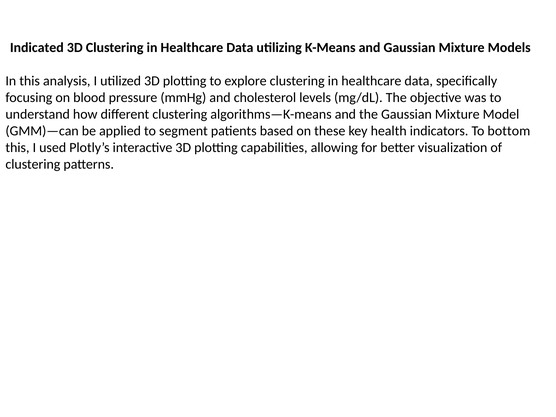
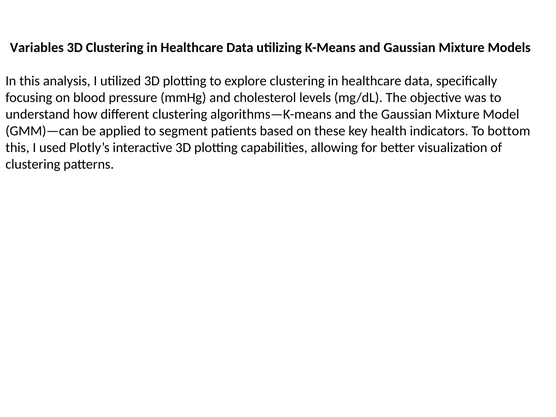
Indicated: Indicated -> Variables (37, 48)
